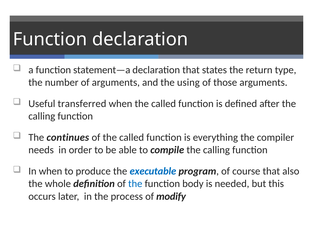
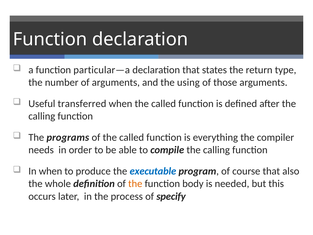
statement—a: statement—a -> particular—a (102, 70)
continues: continues -> programs (68, 137)
the colour: blue -> orange (135, 184)
modify: modify -> specify (171, 196)
